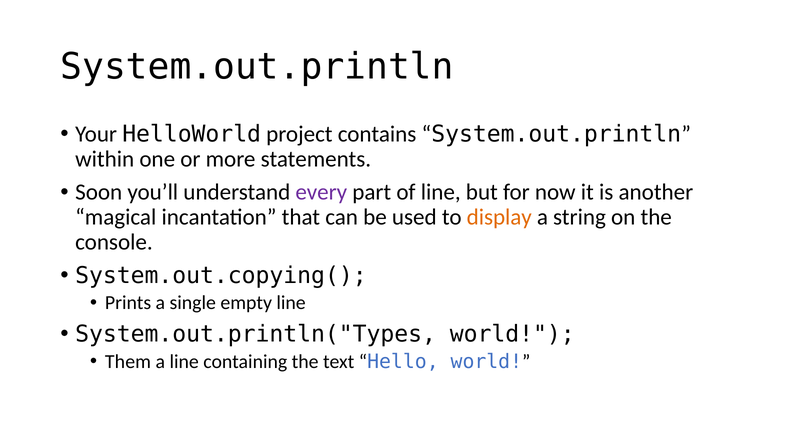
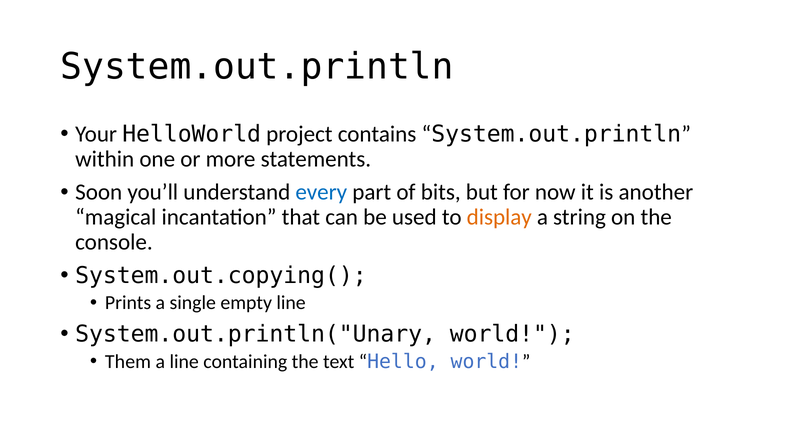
every colour: purple -> blue (321, 192)
of line: line -> bits (441, 192)
System.out.println("Types: System.out.println("Types -> System.out.println("Unary (256, 334)
